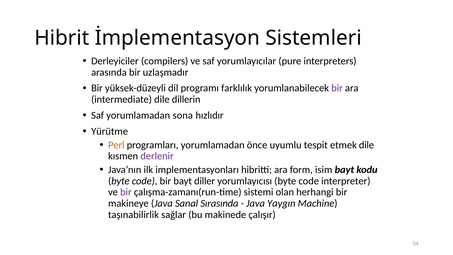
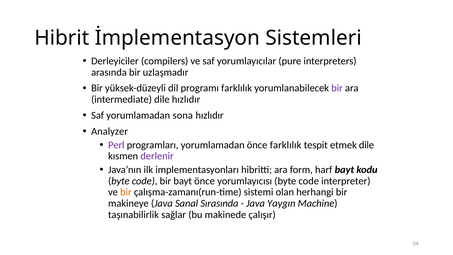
dile dillerin: dillerin -> hızlıdır (186, 99)
Yürütme: Yürütme -> Analyzer (110, 131)
Perl colour: orange -> purple (116, 145)
önce uyumlu: uyumlu -> farklılık (286, 145)
isim: isim -> harf (324, 170)
bayt diller: diller -> önce (205, 181)
bir colour: purple -> orange (126, 192)
